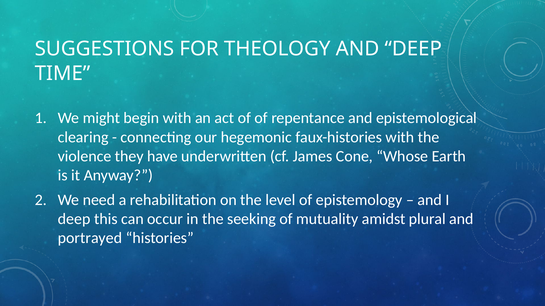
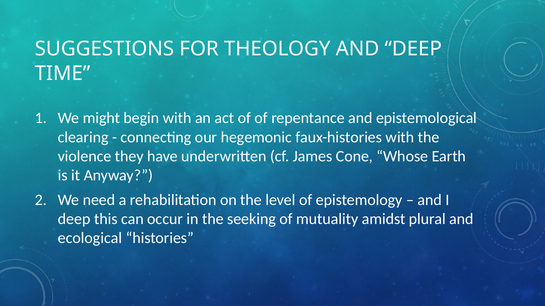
portrayed: portrayed -> ecological (90, 239)
